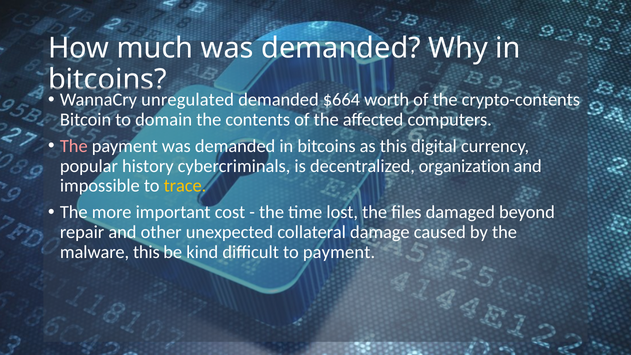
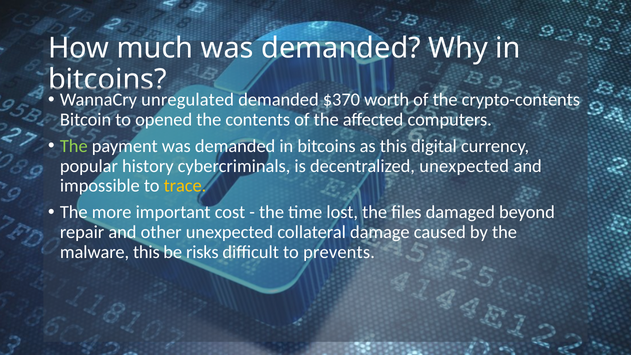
$664: $664 -> $370 (341, 100)
domain: domain -> opened (164, 120)
The colour: pink -> light green (74, 146)
decentralized organization: organization -> unexpected (464, 166)
kind: kind -> risks (202, 252)
to payment: payment -> prevents (339, 252)
